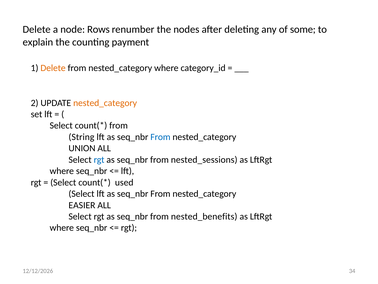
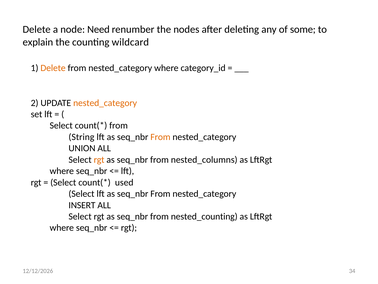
Rows: Rows -> Need (98, 29)
payment: payment -> wildcard (130, 42)
From colour: blue -> orange (160, 137)
rgt colour: blue -> orange (99, 159)
nested_sessions: nested_sessions -> nested_columns (204, 159)
EASIER: EASIER -> INSERT (82, 205)
nested_benefits: nested_benefits -> nested_counting (204, 216)
